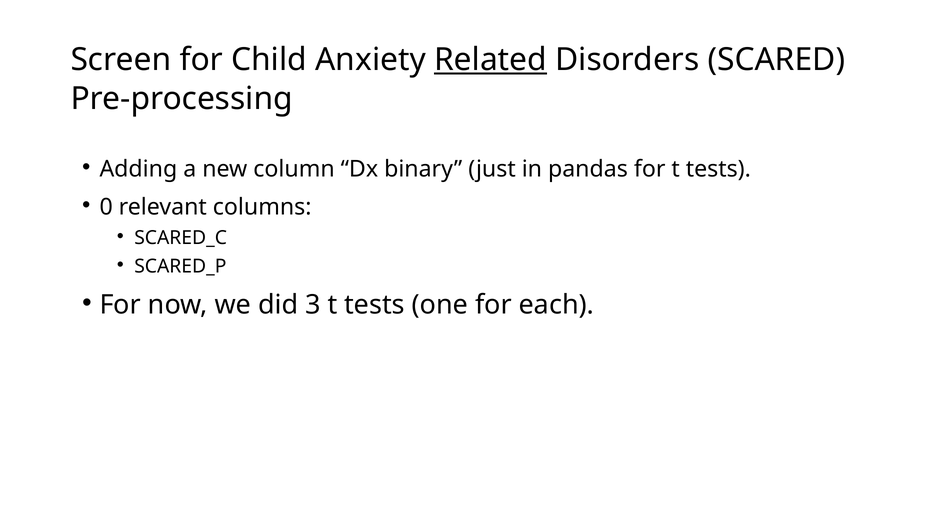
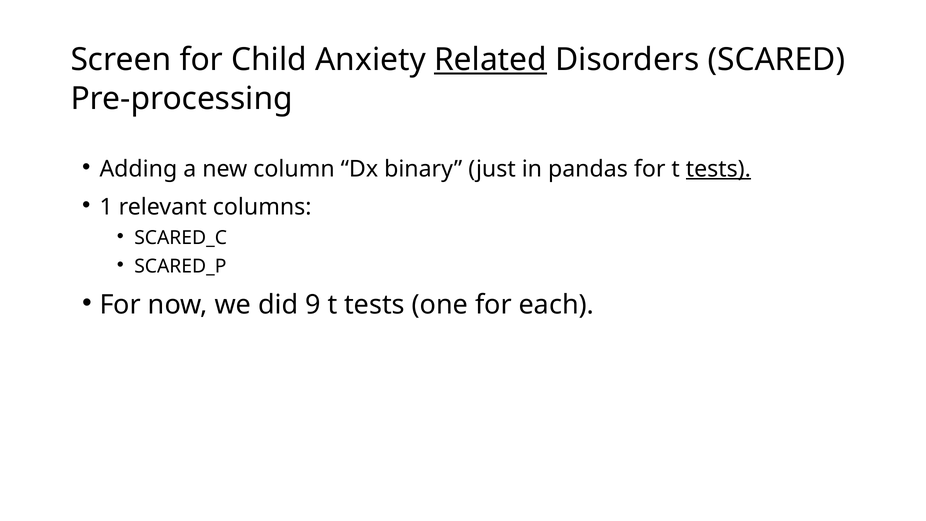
tests underline: none -> present (718, 169)
0: 0 -> 1 (106, 207)
3: 3 -> 9 (313, 305)
